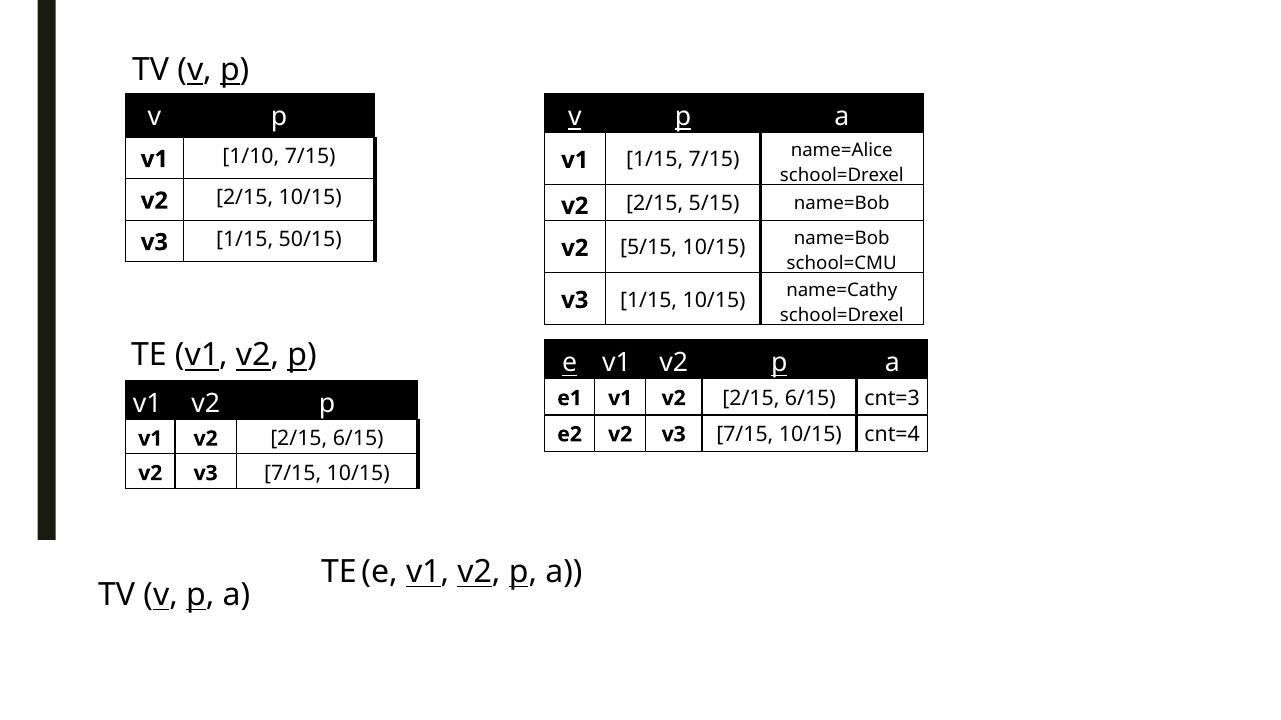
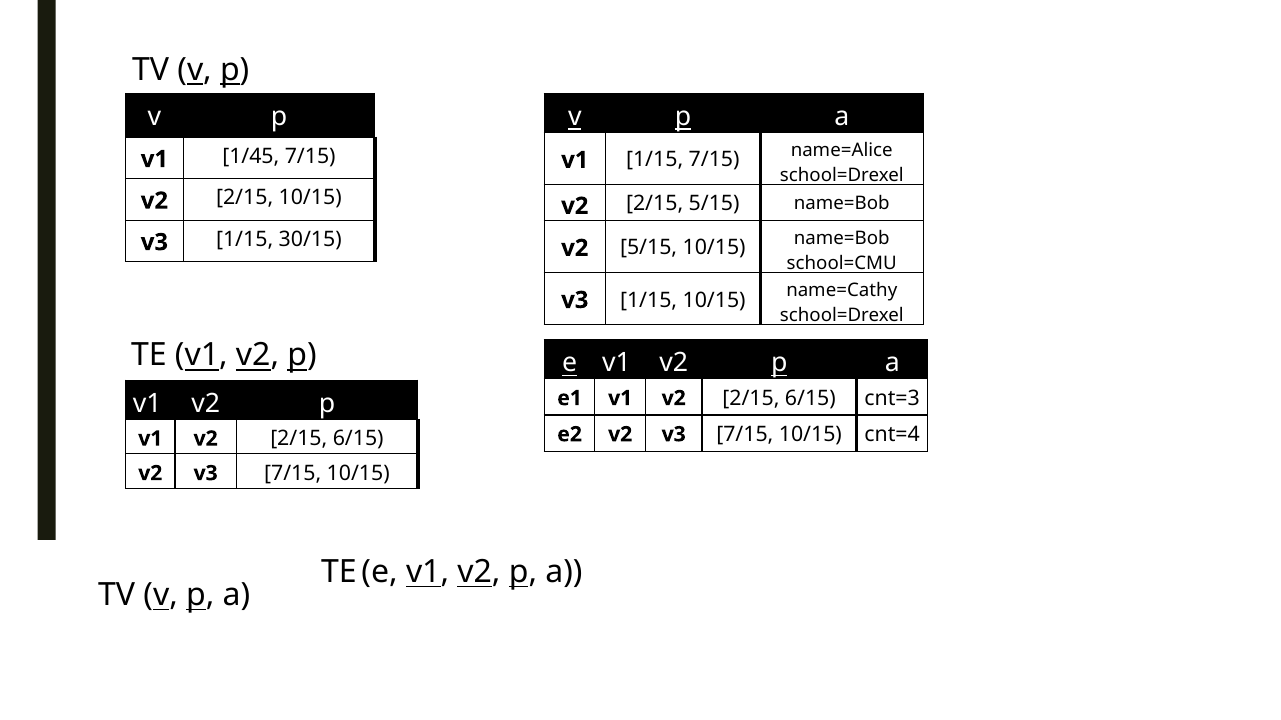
1/10: 1/10 -> 1/45 (251, 157)
50/15: 50/15 -> 30/15 (310, 240)
